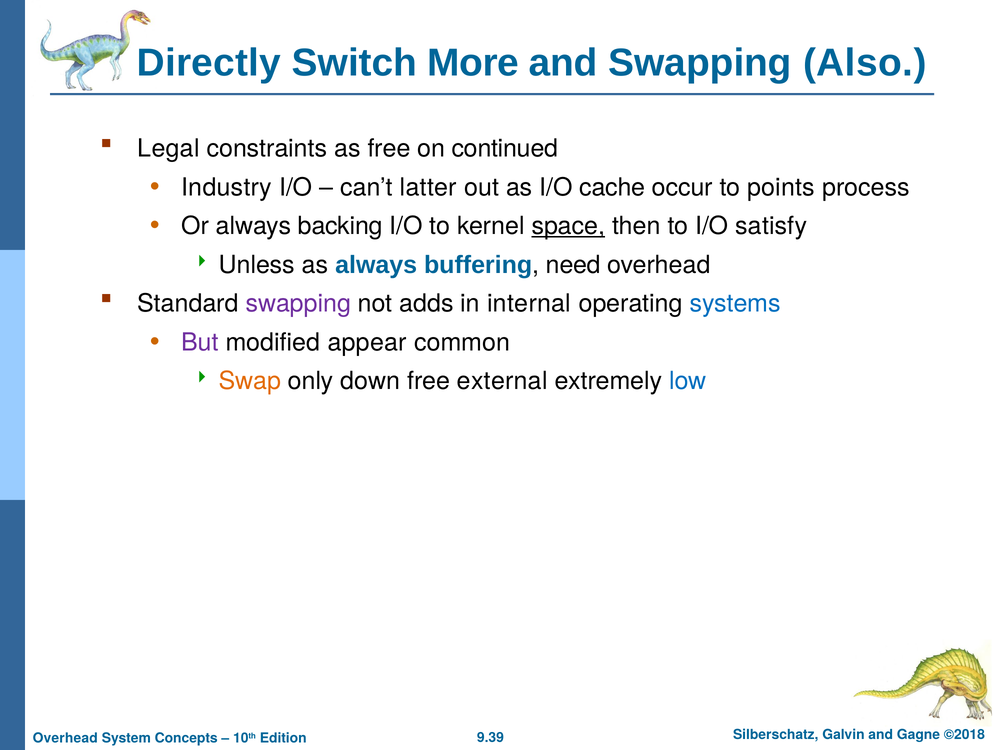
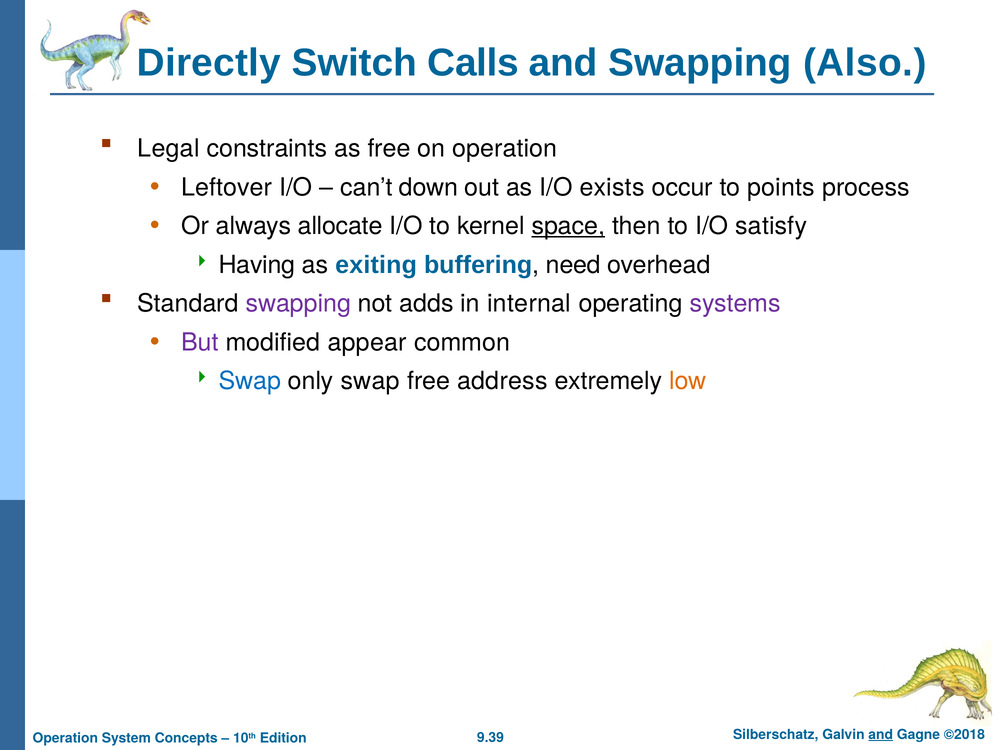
More: More -> Calls (473, 63)
on continued: continued -> operation (505, 149)
Industry: Industry -> Leftover (227, 188)
latter: latter -> down (429, 188)
cache: cache -> exists (612, 188)
backing: backing -> allocate (340, 226)
Unless: Unless -> Having (257, 265)
as always: always -> exiting (376, 265)
systems colour: blue -> purple (735, 304)
Swap colour: orange -> blue (250, 382)
only down: down -> swap (370, 382)
external: external -> address (502, 382)
low colour: blue -> orange (688, 382)
and underline: none -> present (881, 735)
Overhead: Overhead -> Operation (65, 739)
